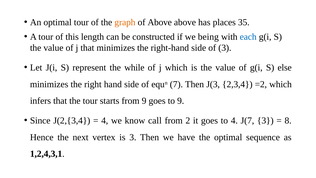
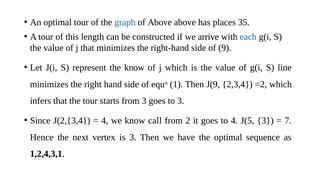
graph colour: orange -> blue (125, 22)
being: being -> arrive (208, 37)
of 3: 3 -> 9 (225, 48)
the while: while -> know (134, 68)
else: else -> line (285, 68)
7: 7 -> 1 (176, 84)
J(3: J(3 -> J(9 (213, 84)
from 9: 9 -> 3 (144, 101)
to 9: 9 -> 3 (181, 101)
J(7: J(7 -> J(5 (247, 121)
8: 8 -> 7 (288, 121)
